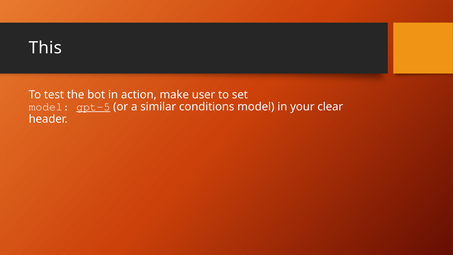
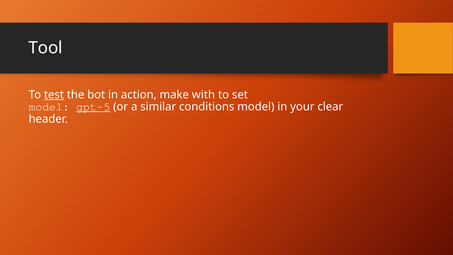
This: This -> Tool (46, 48)
test underline: none -> present (54, 95)
user: user -> with (203, 95)
